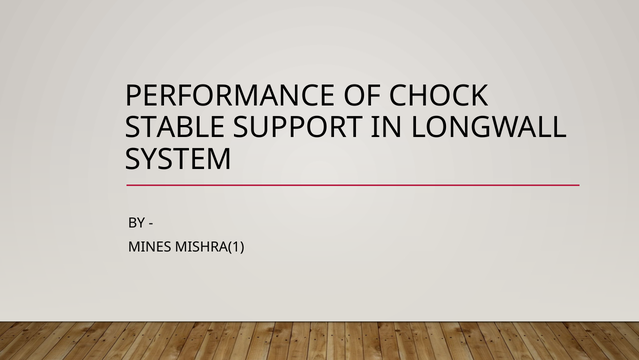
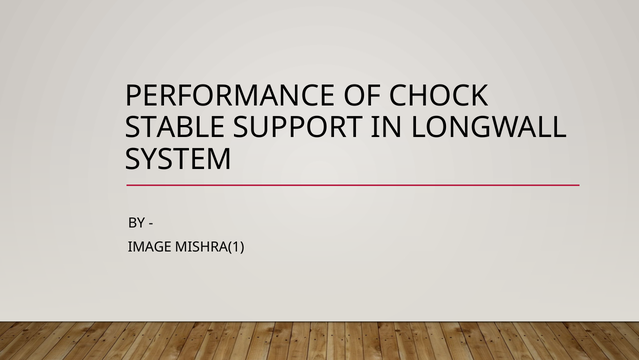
MINES: MINES -> IMAGE (150, 247)
